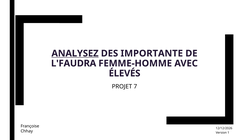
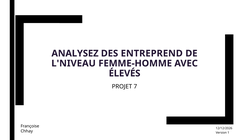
ANALYSEZ underline: present -> none (75, 53)
IMPORTANTE: IMPORTANTE -> ENTREPREND (152, 53)
L'FAUDRA: L'FAUDRA -> L'NIVEAU (74, 63)
